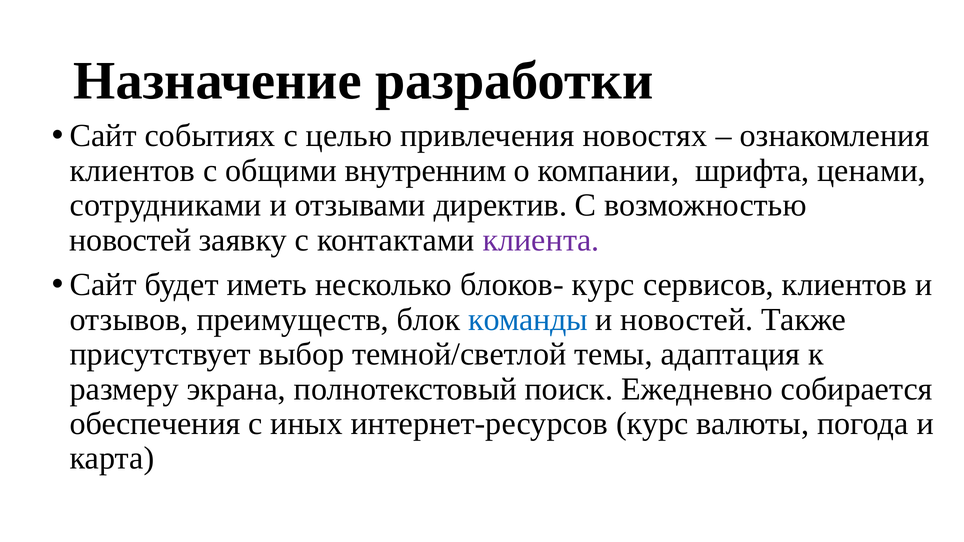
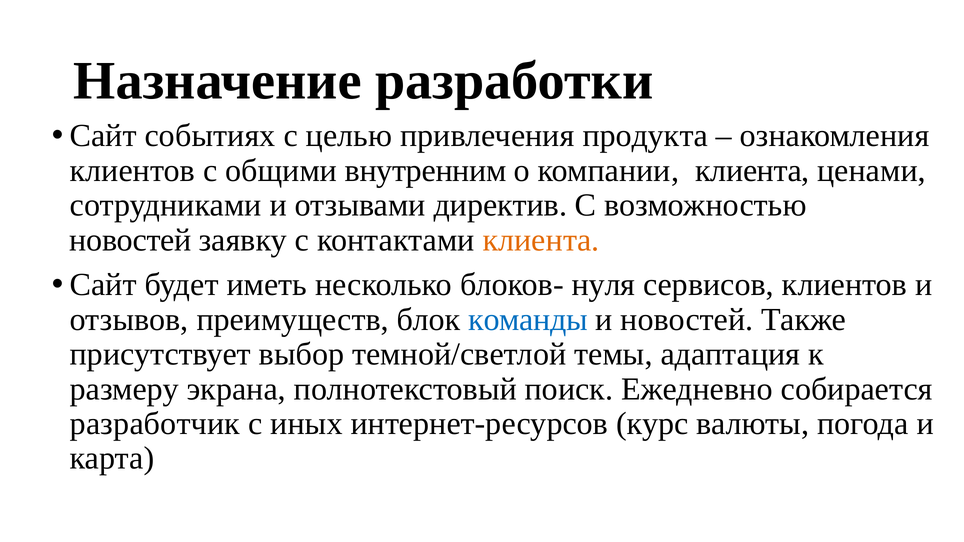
новостях: новостях -> продукта (645, 136)
компании шрифта: шрифта -> клиента (752, 171)
клиента colour: purple -> orange (541, 240)
блоков- курс: курс -> нуля (603, 285)
обеспечения: обеспечения -> разработчик (155, 424)
